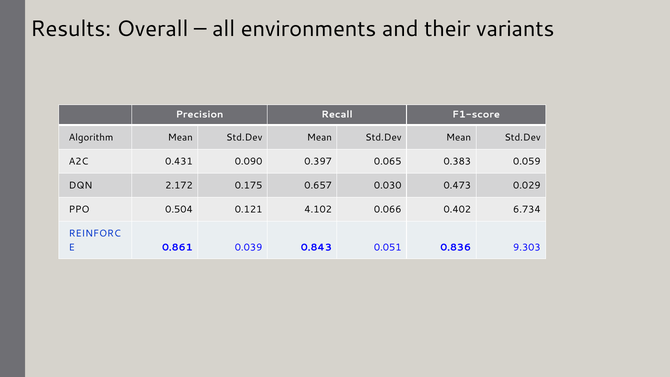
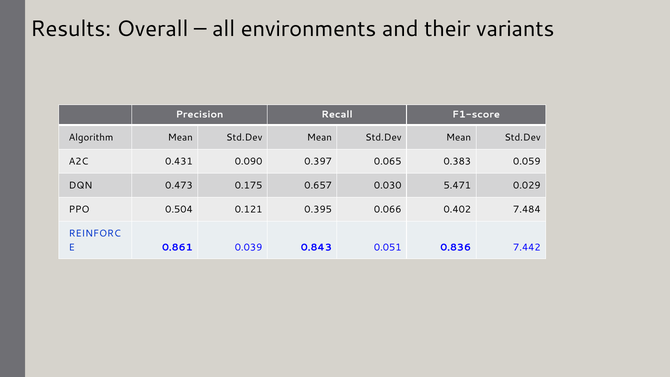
2.172: 2.172 -> 0.473 (179, 186)
0.473: 0.473 -> 5.471 (457, 186)
4.102: 4.102 -> 0.395 (318, 210)
6.734: 6.734 -> 7.484 (527, 210)
9.303: 9.303 -> 7.442 (527, 247)
